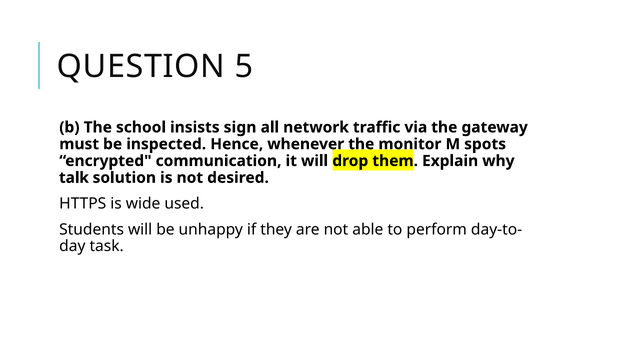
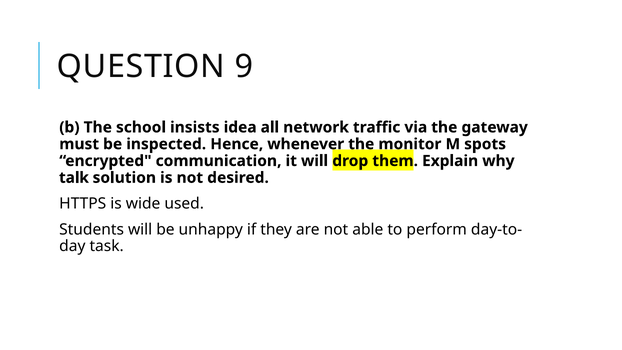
5: 5 -> 9 (244, 67)
sign: sign -> idea (240, 127)
